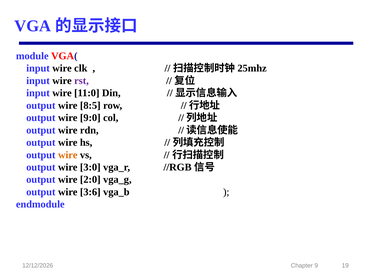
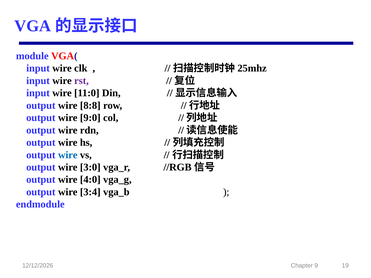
8:5: 8:5 -> 8:8 (90, 106)
wire colour: orange -> blue (68, 155)
2:0: 2:0 -> 4:0 (90, 180)
3:6: 3:6 -> 3:4 (90, 192)
